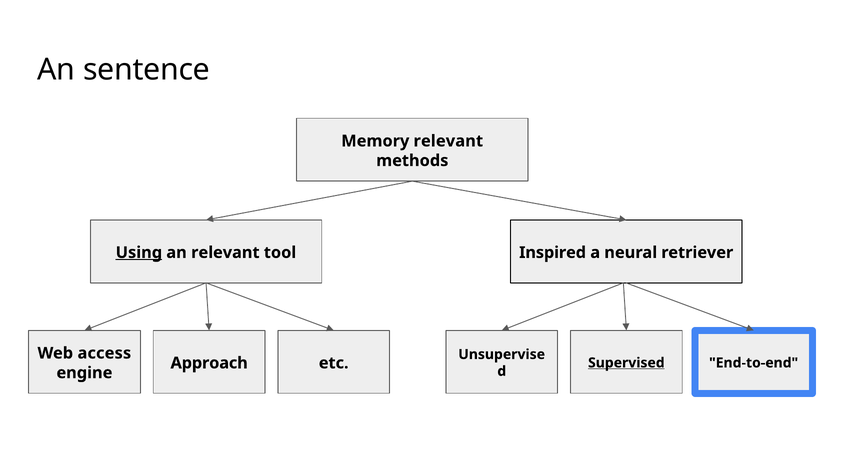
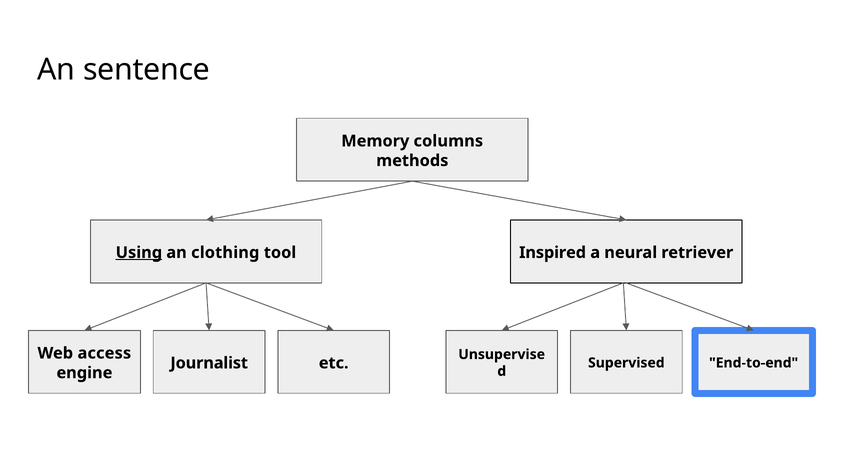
Memory relevant: relevant -> columns (448, 141)
an relevant: relevant -> clothing (225, 253)
Approach: Approach -> Journalist (209, 363)
Supervised underline: present -> none (626, 363)
